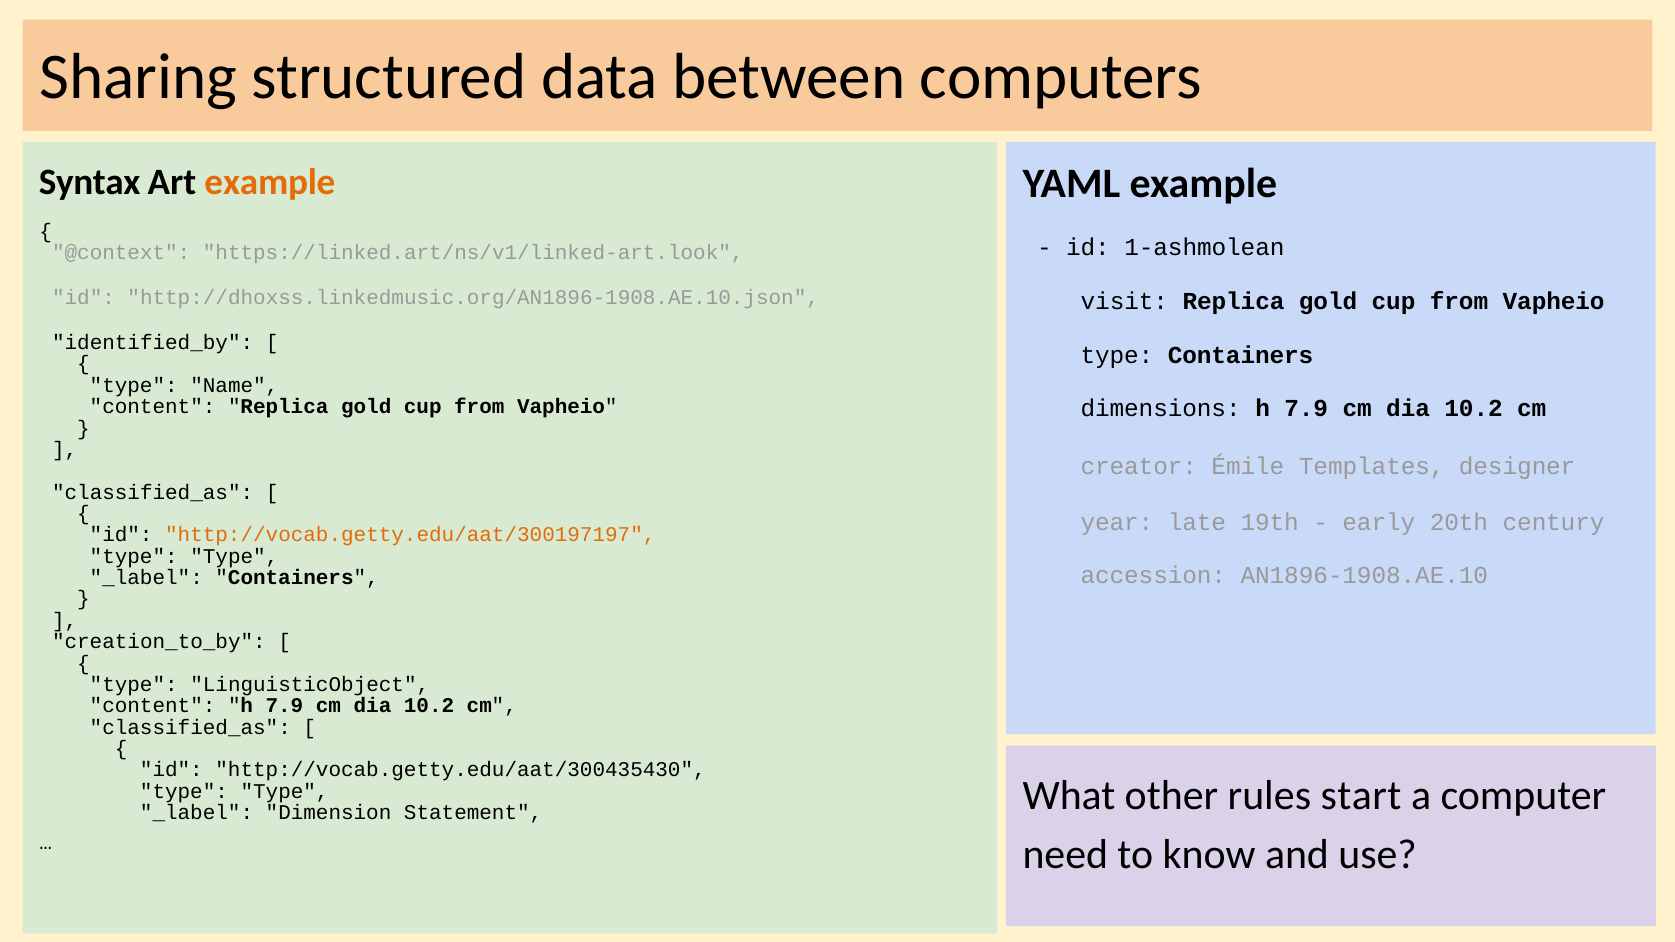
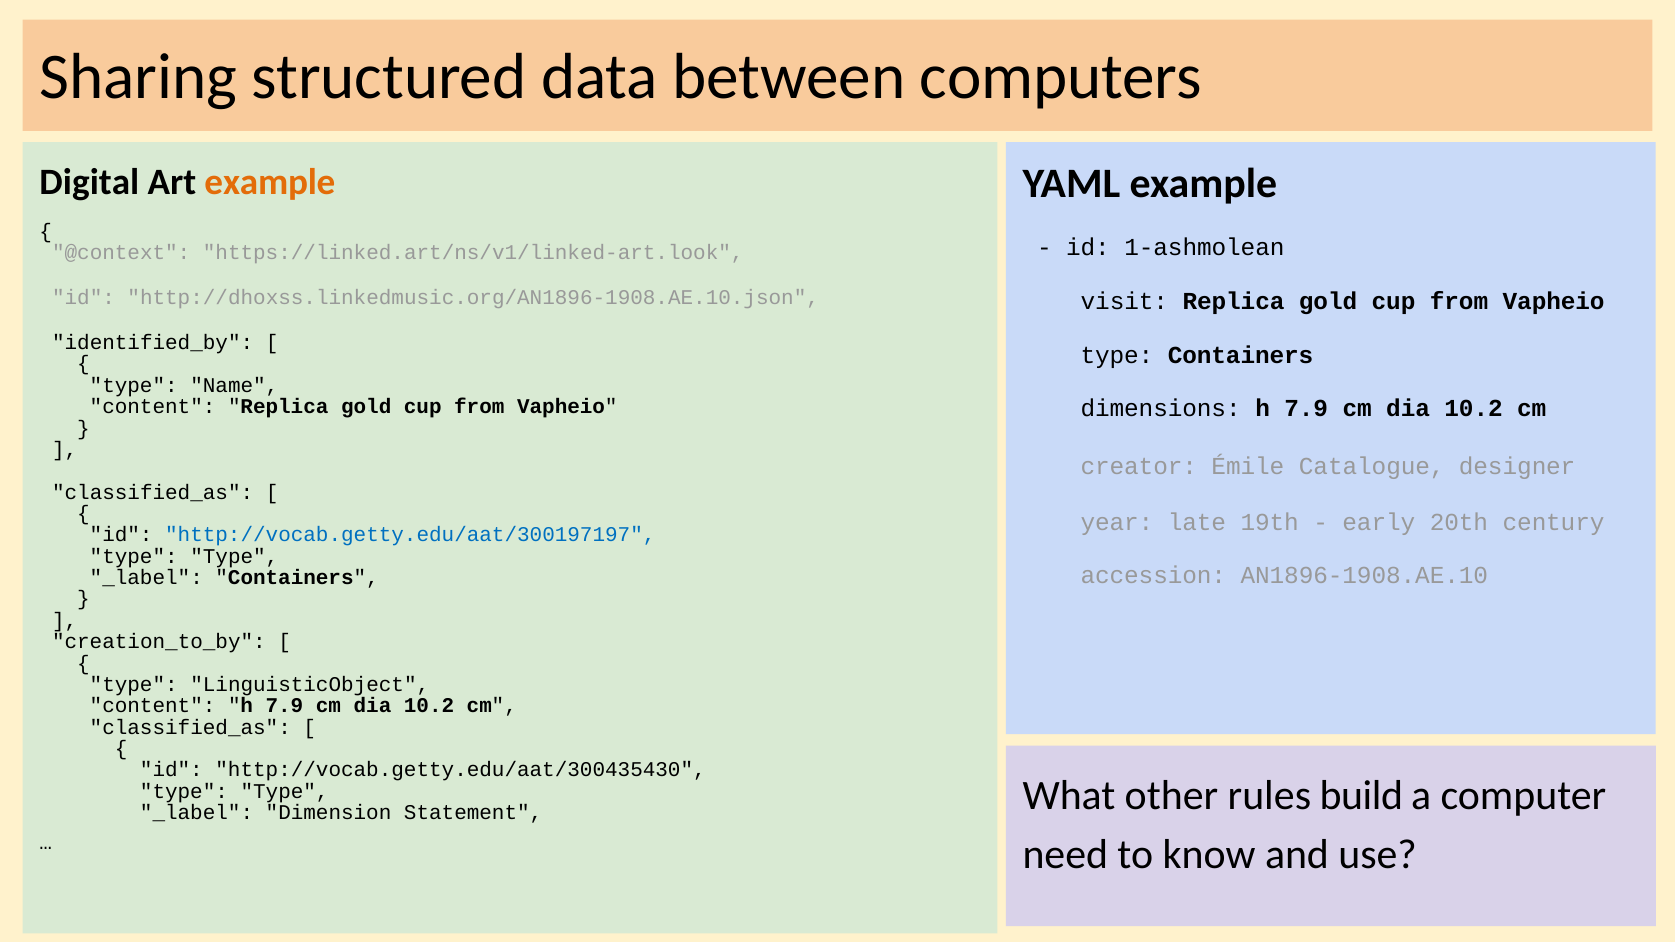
Syntax: Syntax -> Digital (89, 182)
Templates: Templates -> Catalogue (1372, 467)
http://vocab.getty.edu/aat/300197197 colour: orange -> blue (410, 535)
start: start -> build (1361, 796)
